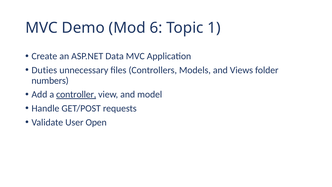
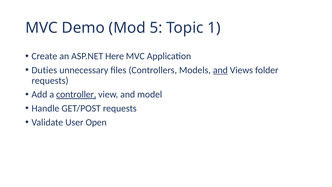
6: 6 -> 5 (156, 28)
Data: Data -> Here (115, 56)
and underline: none -> present (220, 70)
numbers: numbers -> requests (50, 80)
